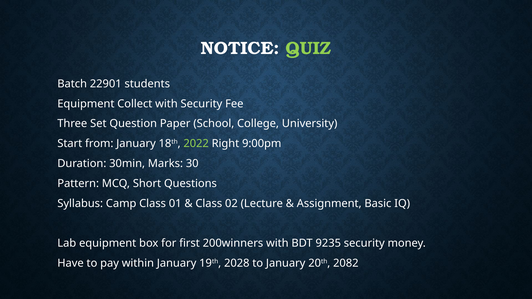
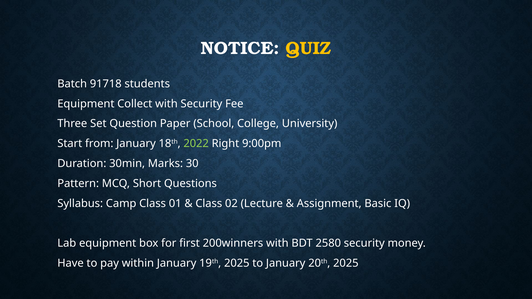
QUIZ colour: light green -> yellow (308, 48)
22901: 22901 -> 91718 (106, 84)
9235: 9235 -> 2580 (328, 243)
19th 2028: 2028 -> 2025 (237, 263)
20th 2082: 2082 -> 2025 (346, 263)
